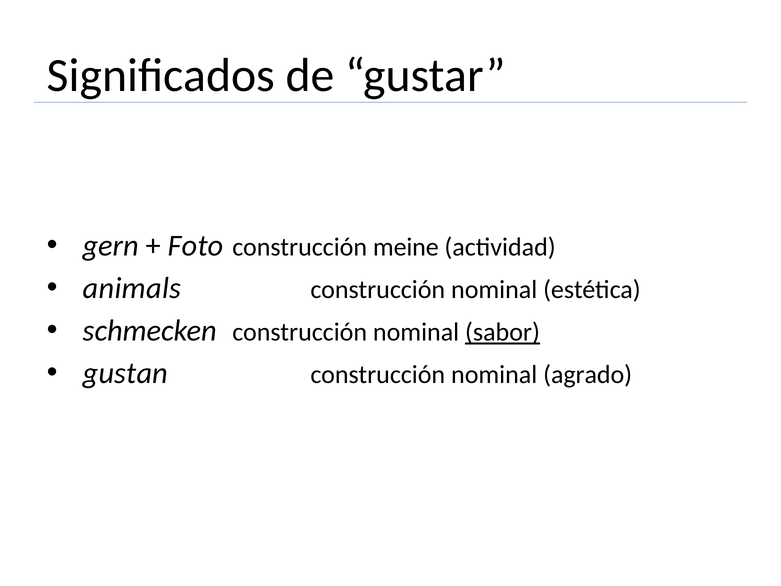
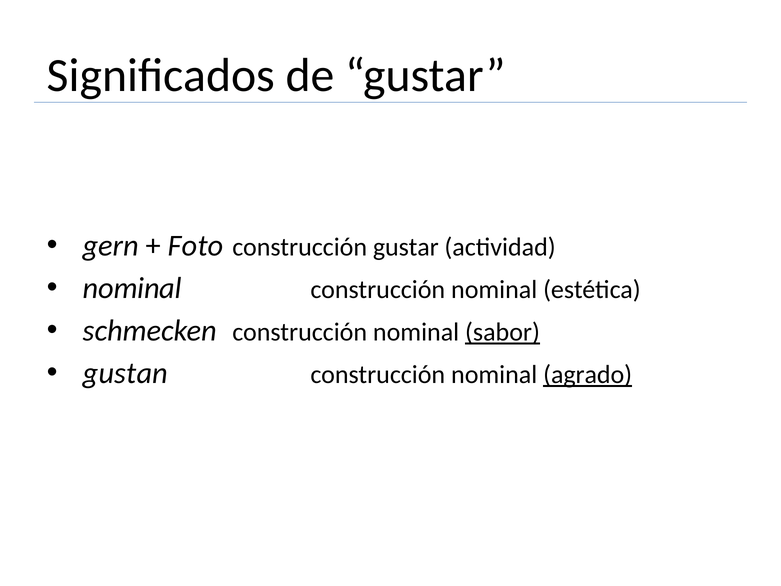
construcción meine: meine -> gustar (406, 247)
animals: animals -> nominal (132, 288)
agrado underline: none -> present (588, 375)
